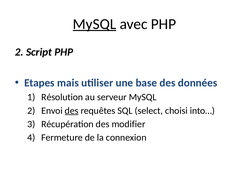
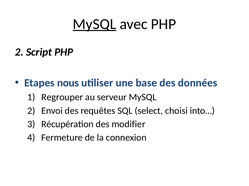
mais: mais -> nous (68, 83)
Résolution: Résolution -> Regrouper (62, 98)
des underline: present -> none (72, 111)
